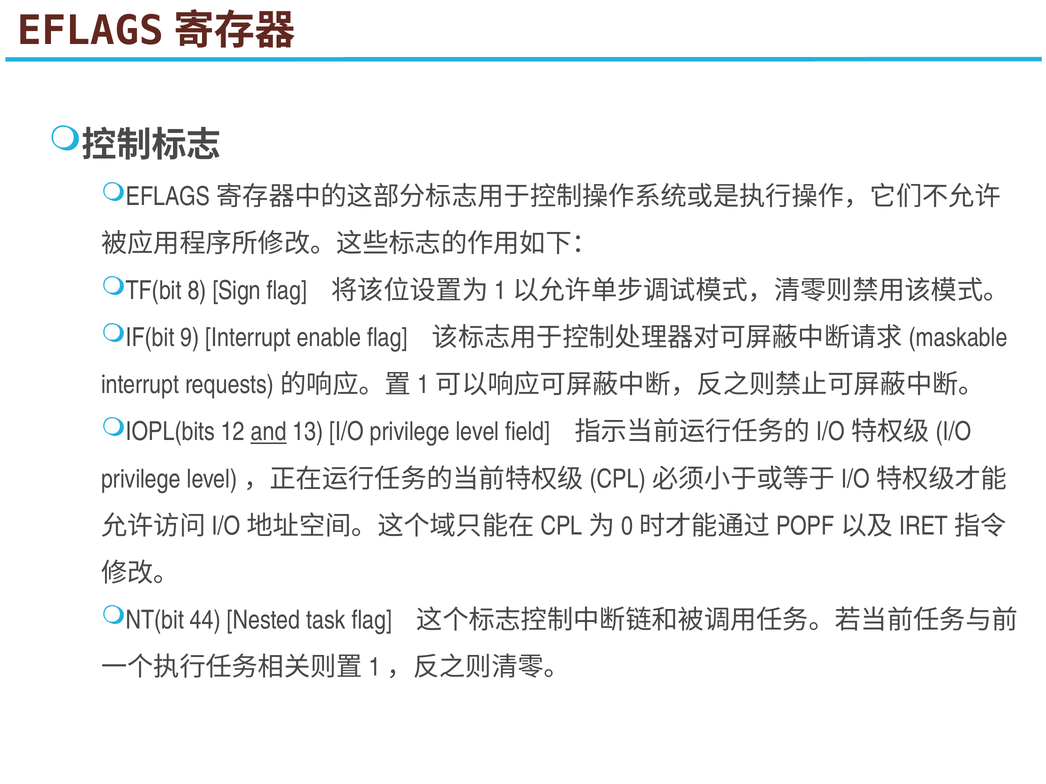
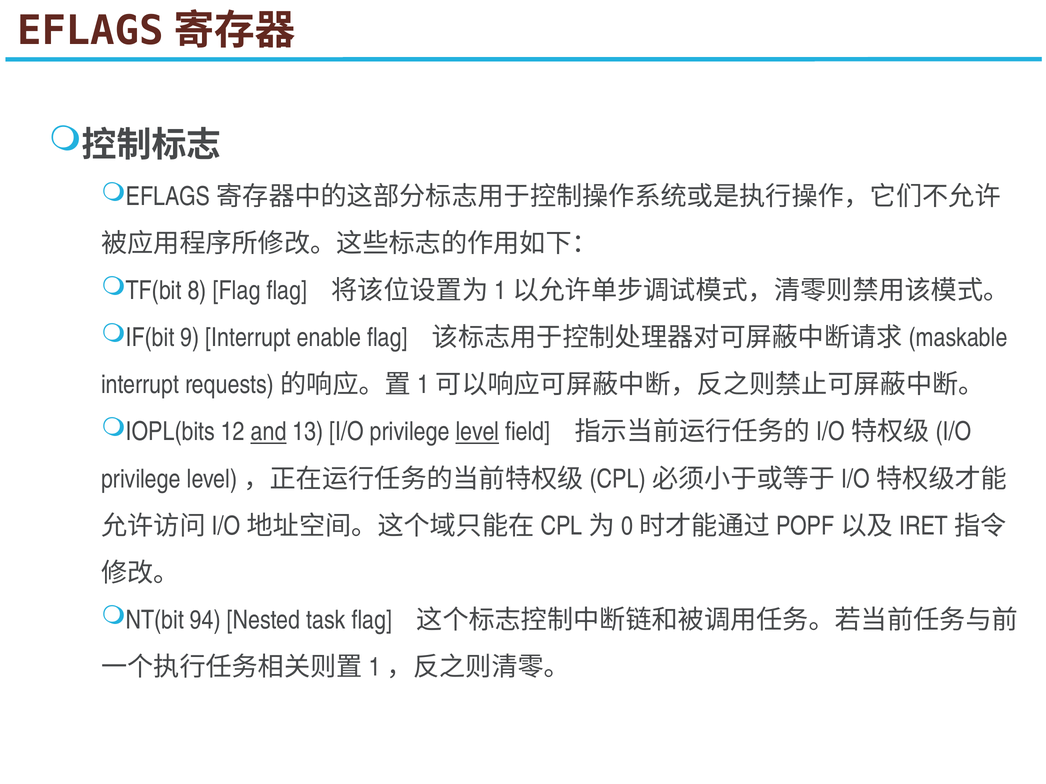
8 Sign: Sign -> Flag (236, 291)
level underline: none -> present (477, 432)
44: 44 -> 94 (205, 620)
